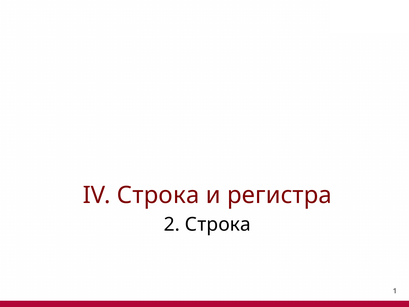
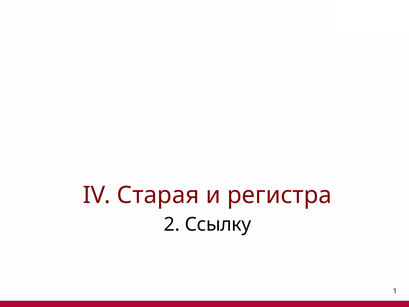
IV Строка: Строка -> Старая (158, 195)
2 Строка: Строка -> Ссылку (218, 224)
